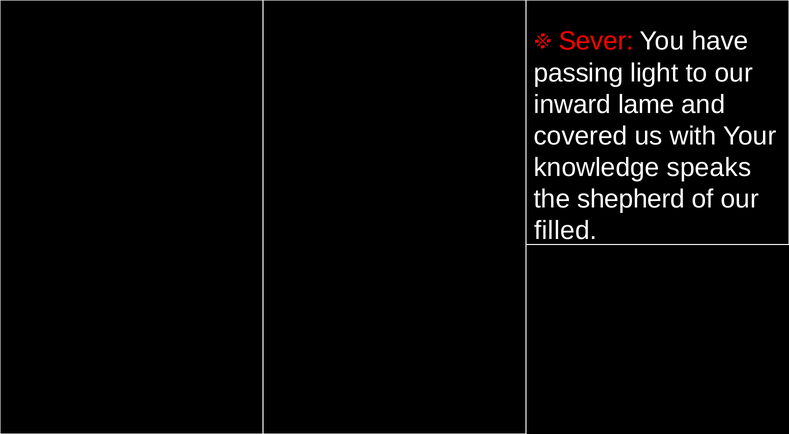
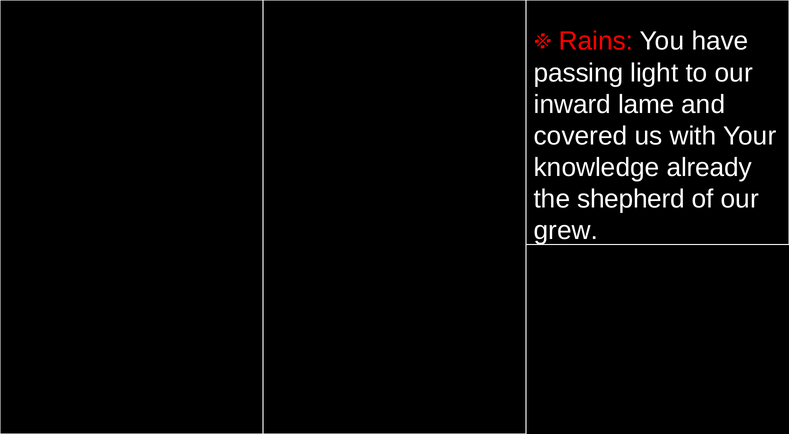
Sever: Sever -> Rains (596, 41)
speaks: speaks -> already (709, 168)
filled: filled -> grew (566, 231)
